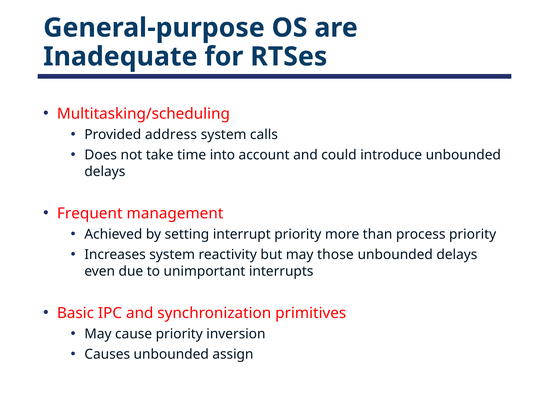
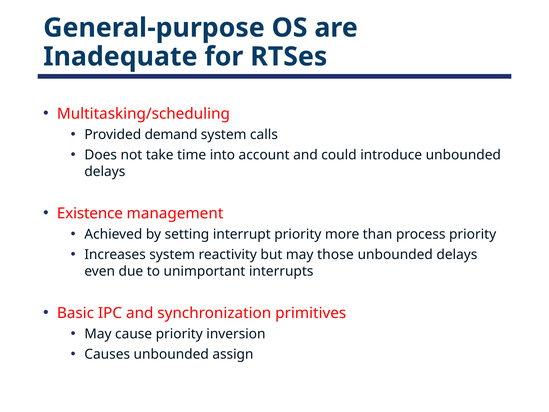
address: address -> demand (171, 135)
Frequent: Frequent -> Existence (90, 213)
